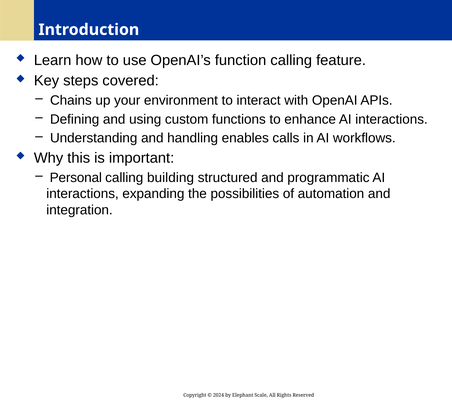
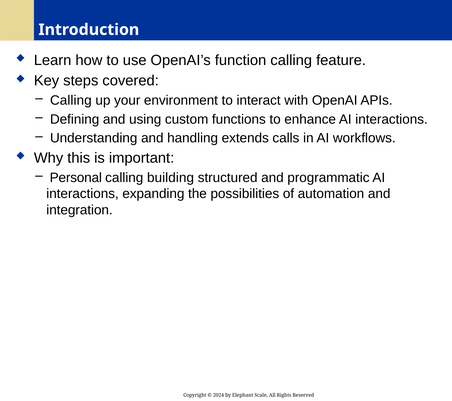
Chains: Chains -> Calling (71, 100)
enables: enables -> extends (245, 138)
